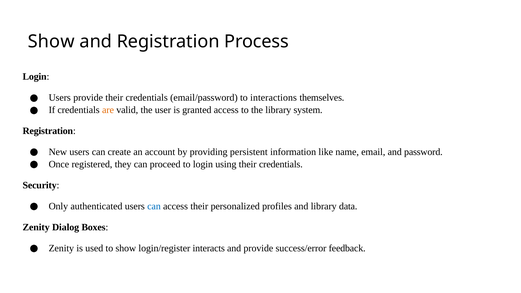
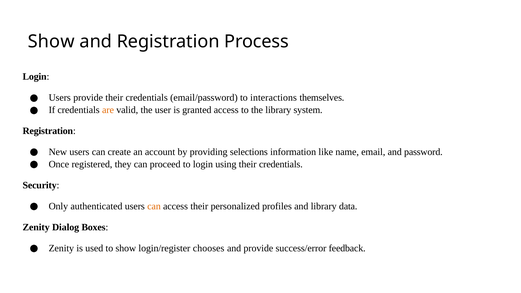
persistent: persistent -> selections (249, 152)
can colour: blue -> orange (154, 206)
interacts: interacts -> chooses (209, 248)
